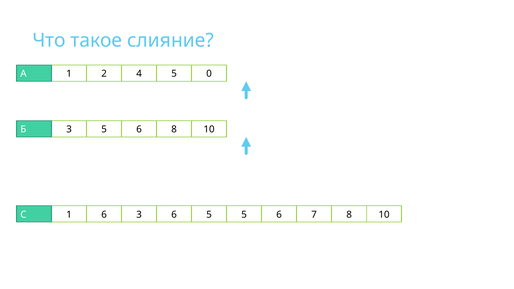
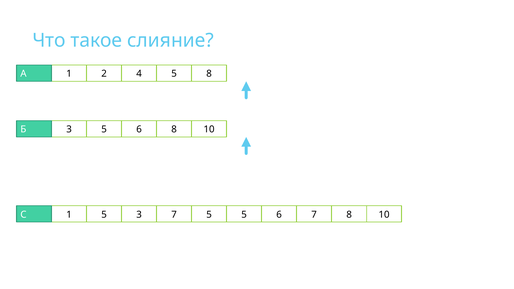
5 0: 0 -> 8 (209, 74)
1 6: 6 -> 5 (104, 215)
3 6: 6 -> 7 (174, 215)
